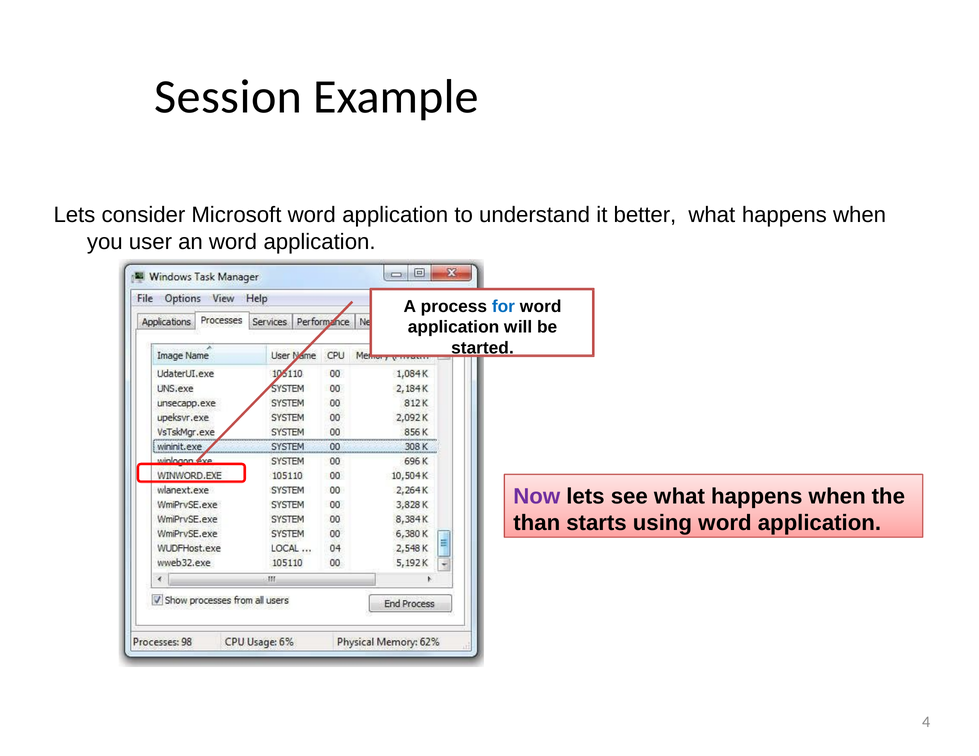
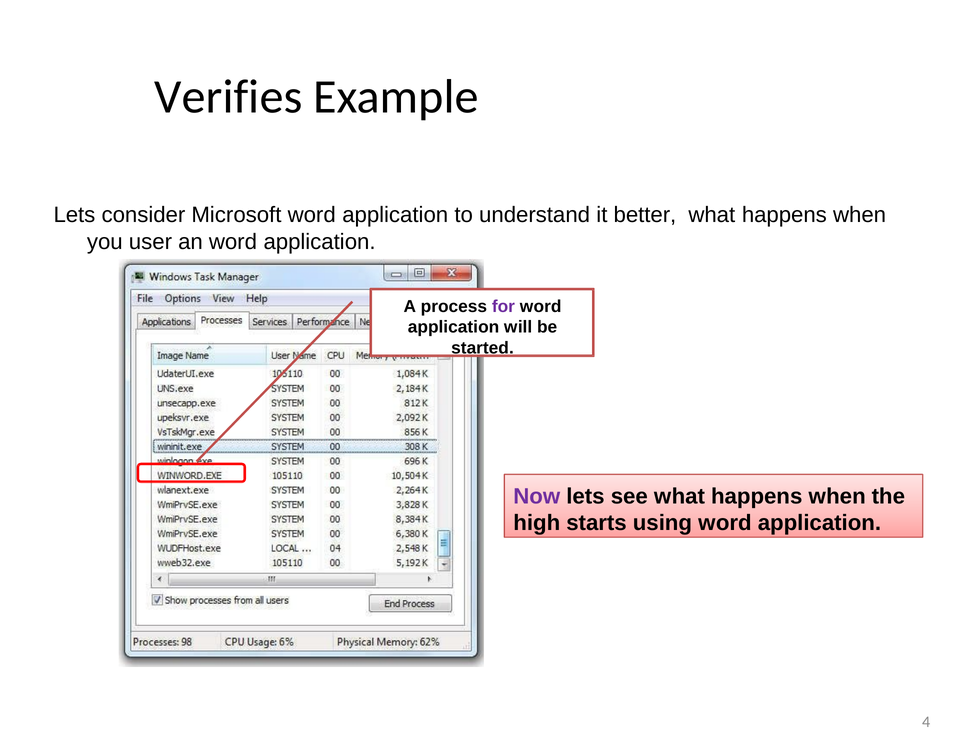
Session: Session -> Verifies (228, 97)
for colour: blue -> purple (503, 307)
than: than -> high (537, 523)
